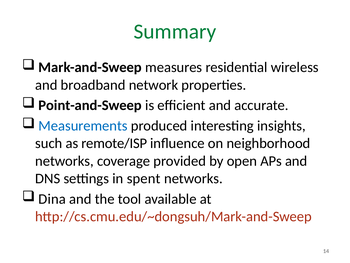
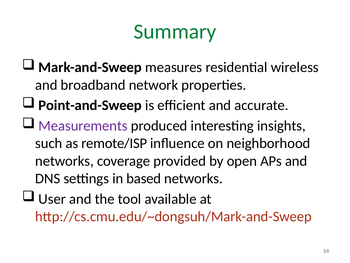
Measurements colour: blue -> purple (83, 126)
spent: spent -> based (144, 178)
Dina: Dina -> User (52, 199)
